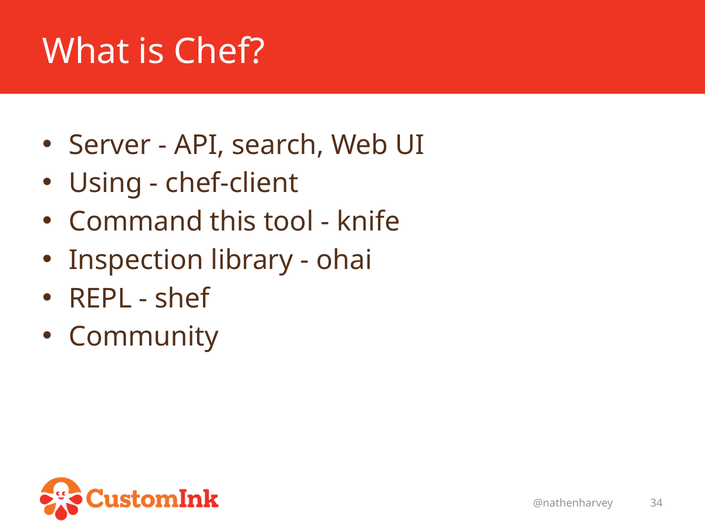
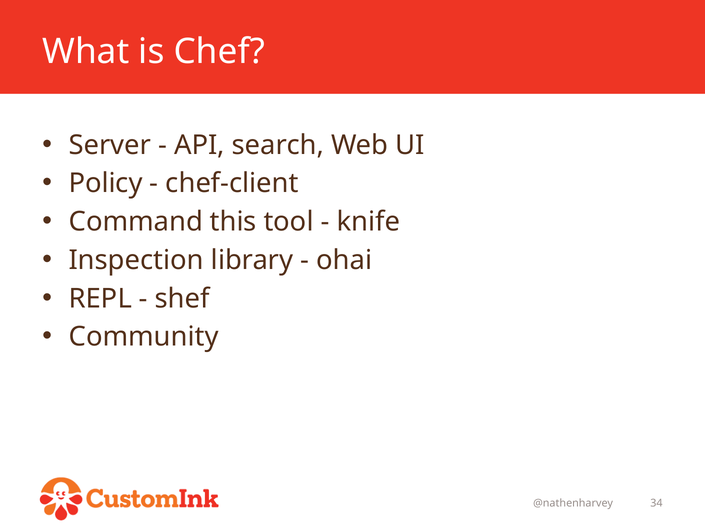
Using: Using -> Policy (106, 184)
